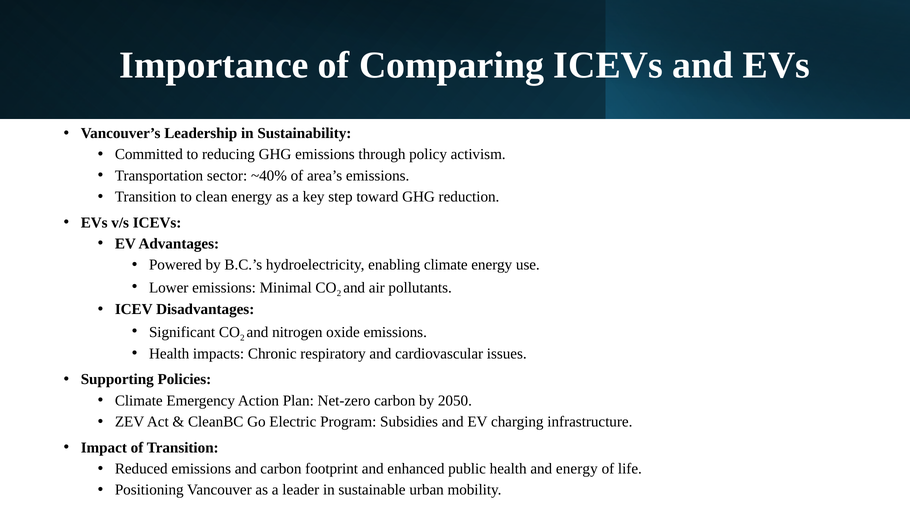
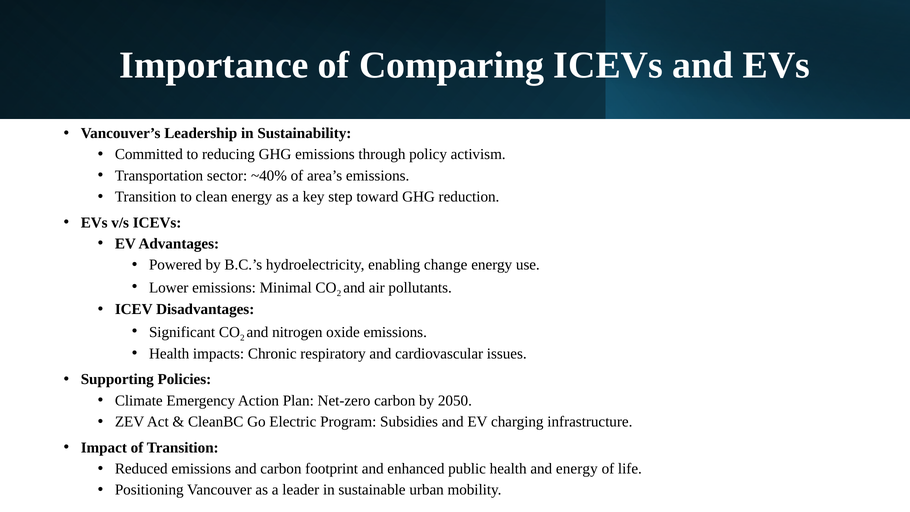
enabling climate: climate -> change (446, 265)
